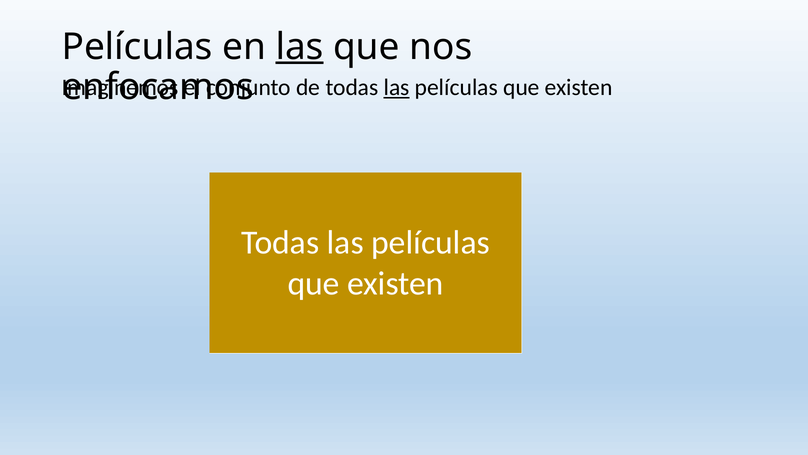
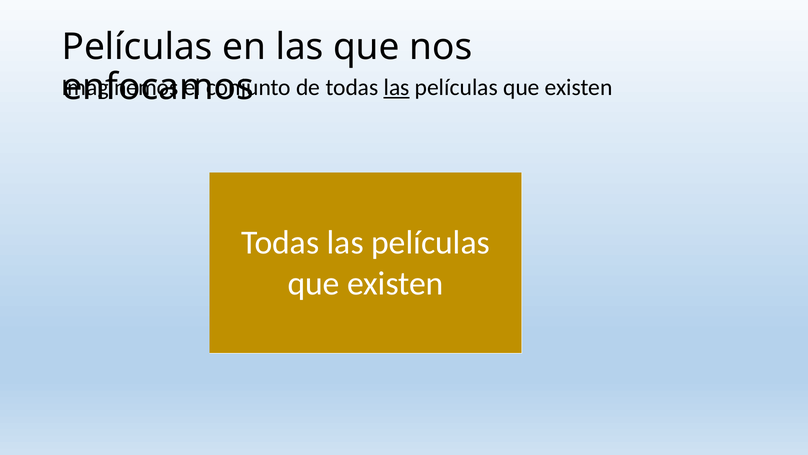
las underline: present -> none (300, 47)
